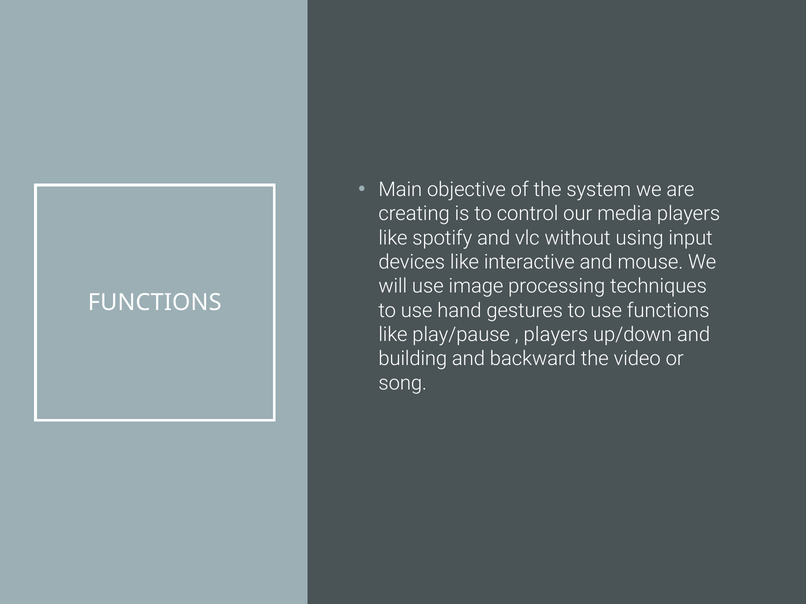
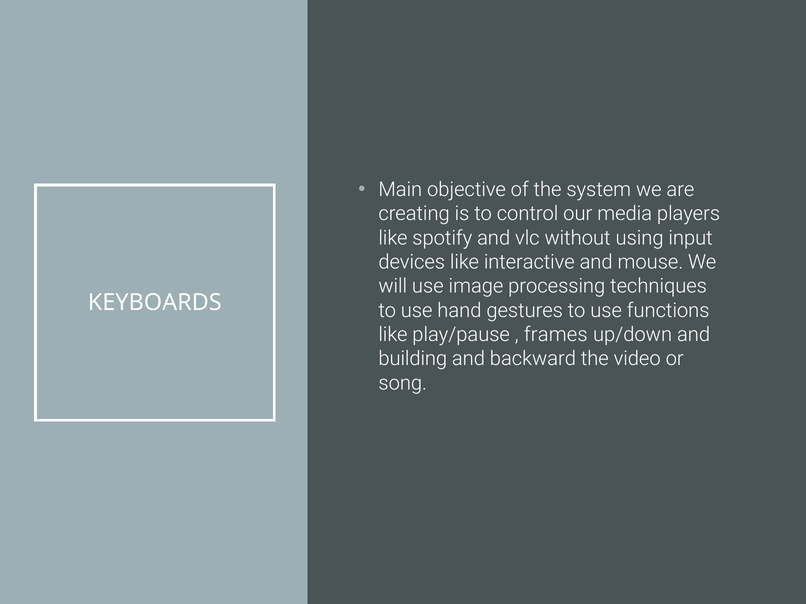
FUNCTIONS: FUNCTIONS -> KEYBOARDS (155, 303)
players: players -> frames (556, 335)
